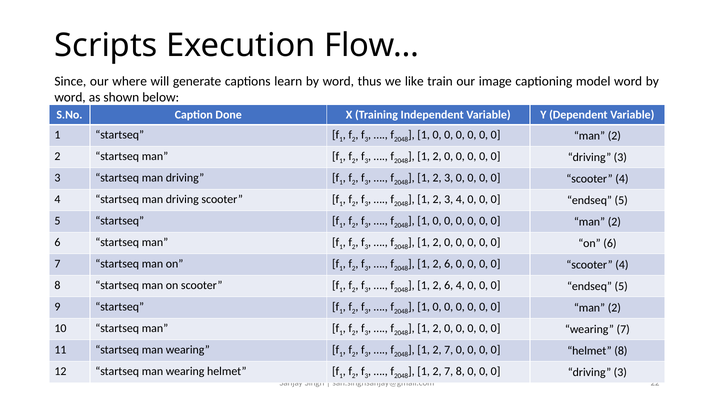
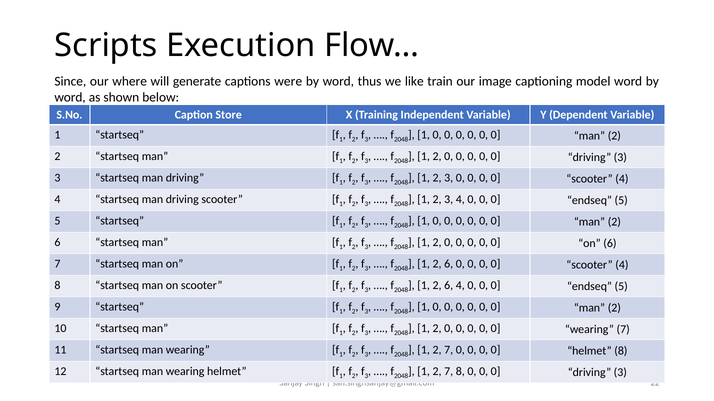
learn: learn -> were (288, 81)
Done: Done -> Store (229, 115)
